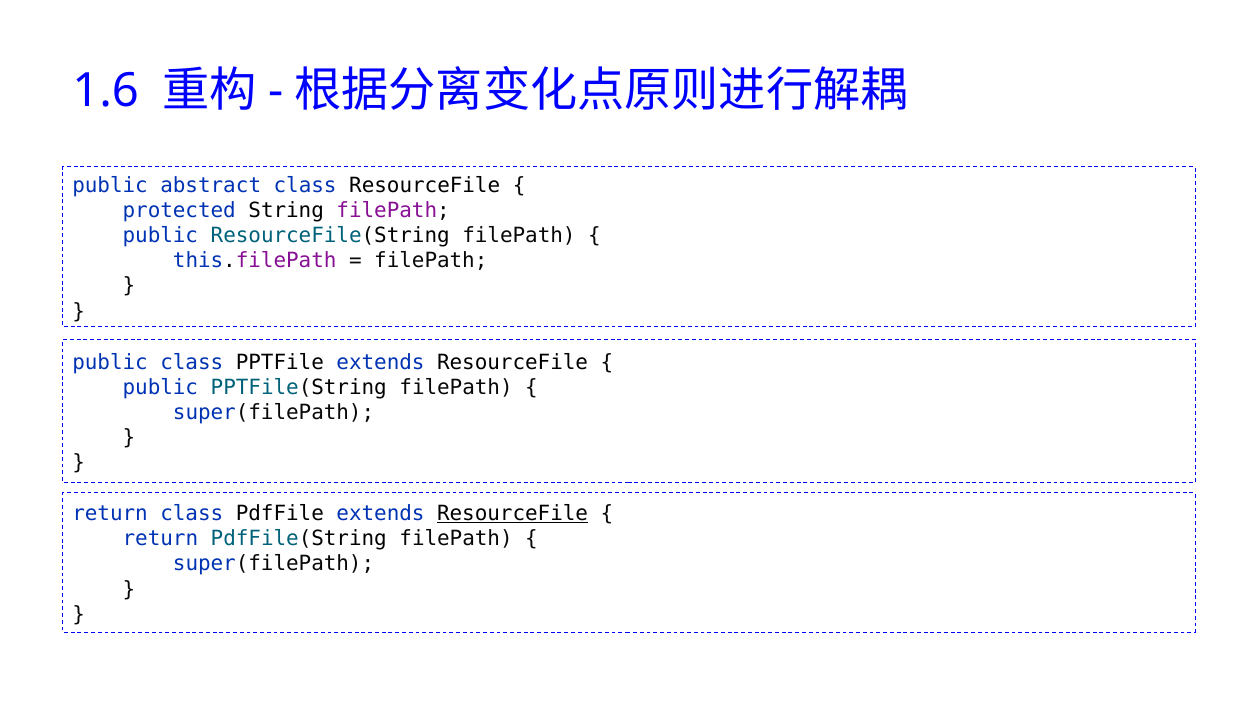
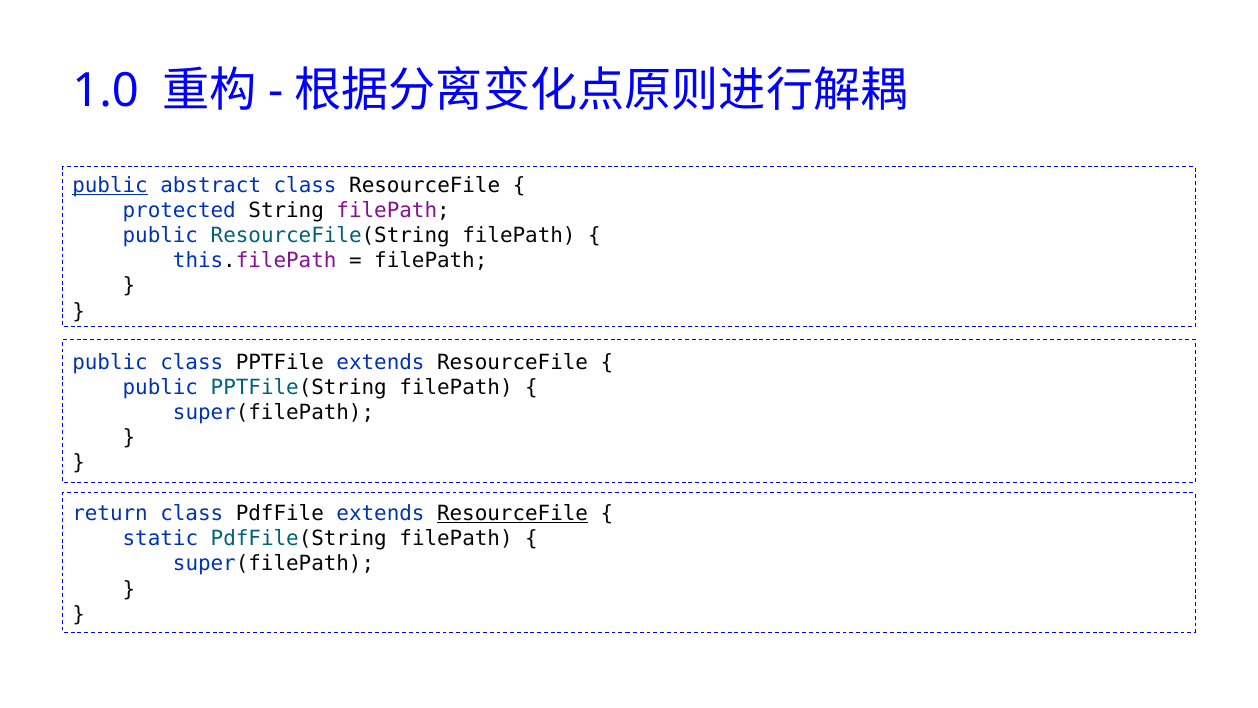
1.6: 1.6 -> 1.0 (106, 91)
public underline: none -> present (110, 185)
return: return -> static (160, 539)
